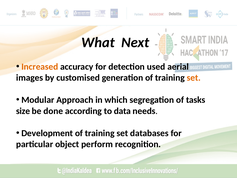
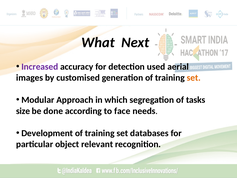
Increased colour: orange -> purple (40, 67)
data: data -> face (122, 111)
perform: perform -> relevant (97, 144)
